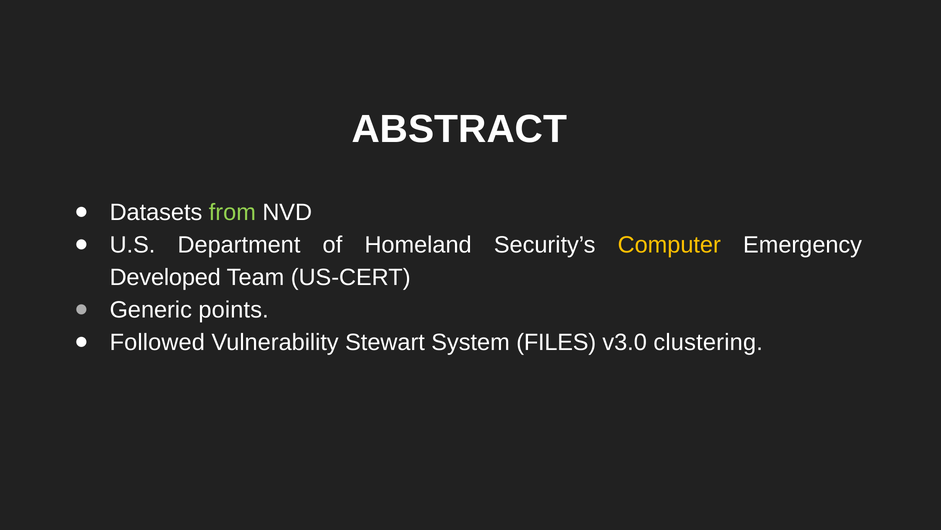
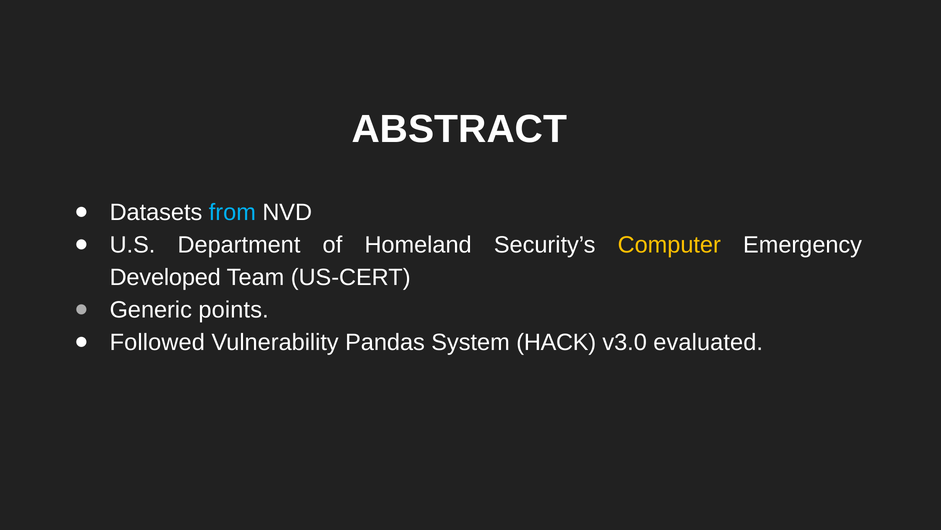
from colour: light green -> light blue (232, 212)
Stewart: Stewart -> Pandas (385, 342)
FILES: FILES -> HACK (556, 342)
clustering: clustering -> evaluated (708, 342)
